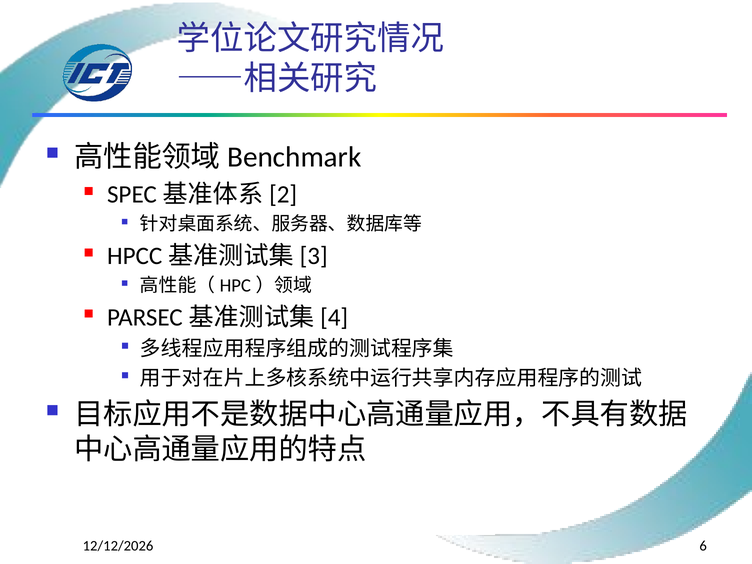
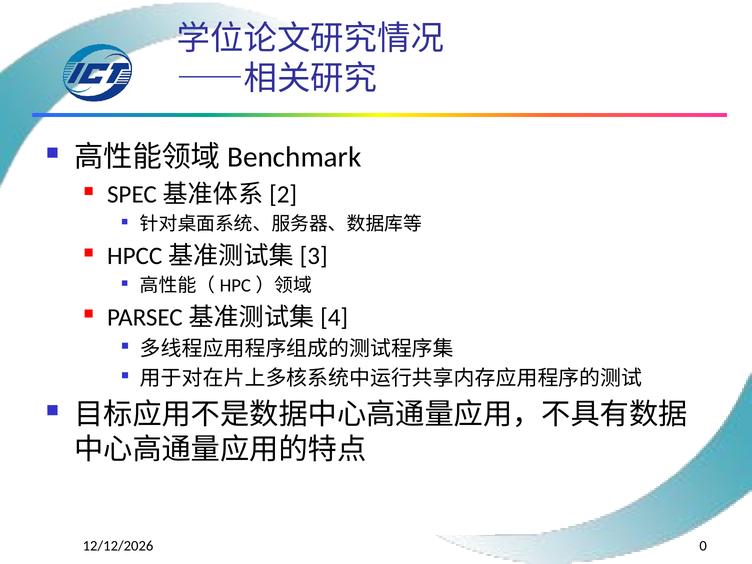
6: 6 -> 0 (703, 546)
